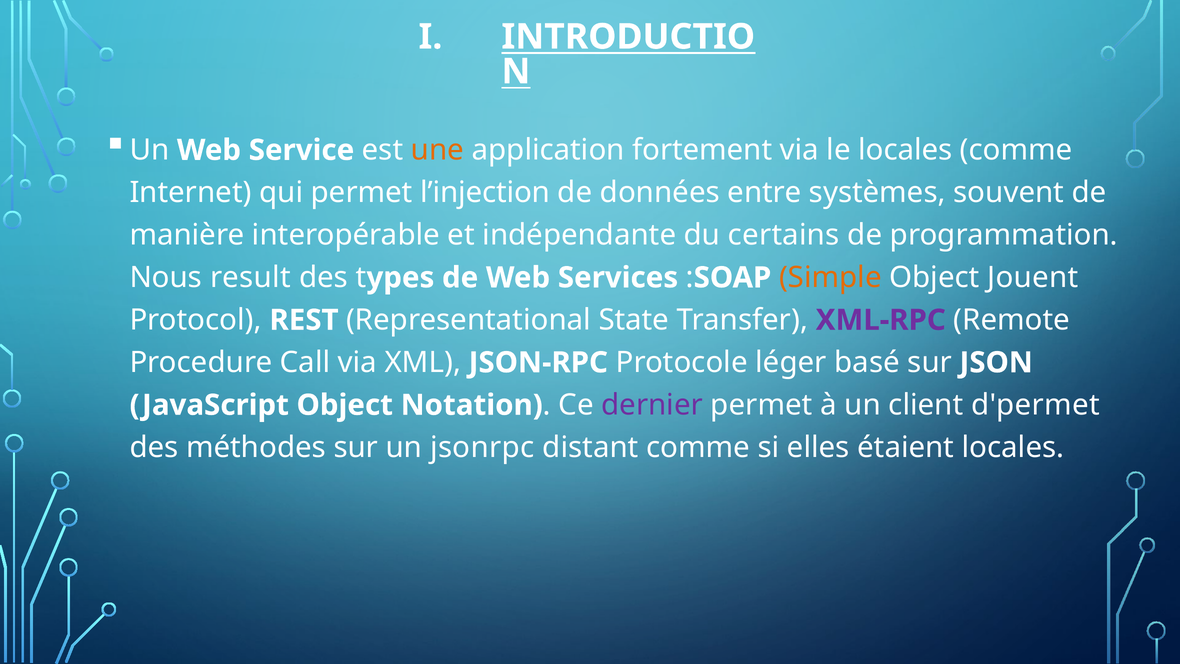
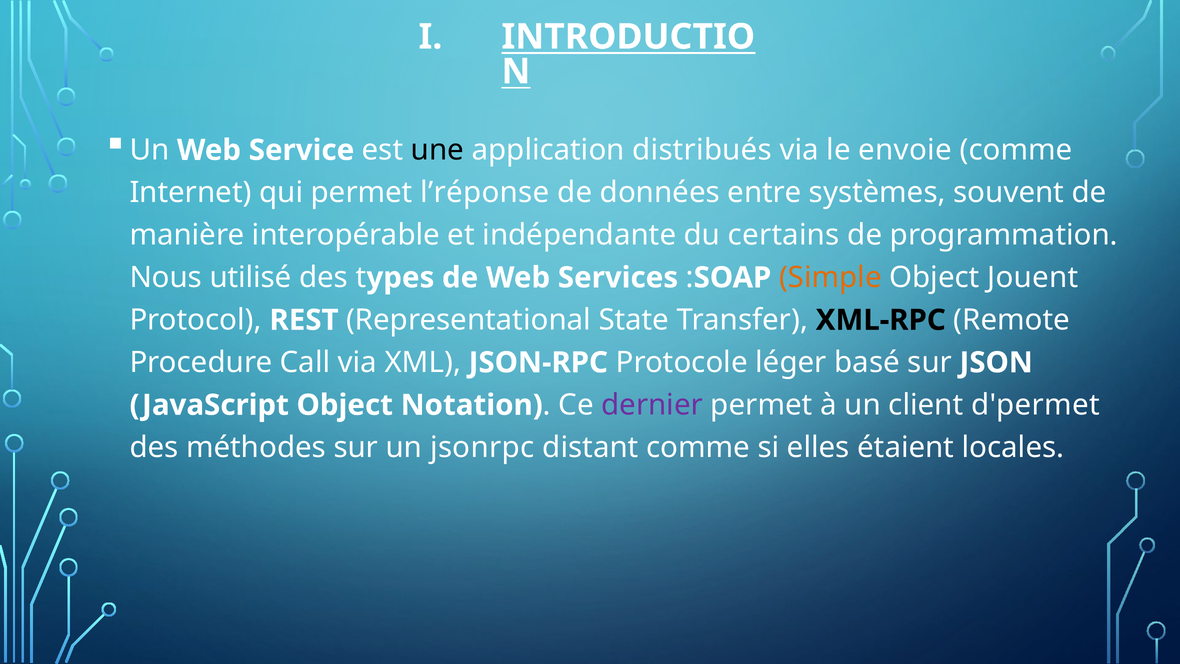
une colour: orange -> black (437, 150)
fortement: fortement -> distribués (702, 150)
le locales: locales -> envoie (905, 150)
l’injection: l’injection -> l’réponse (485, 193)
result: result -> utilisé (251, 278)
XML-RPC colour: purple -> black (881, 320)
